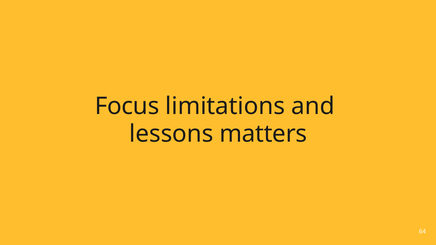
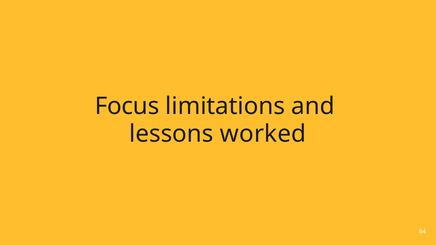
matters: matters -> worked (263, 134)
